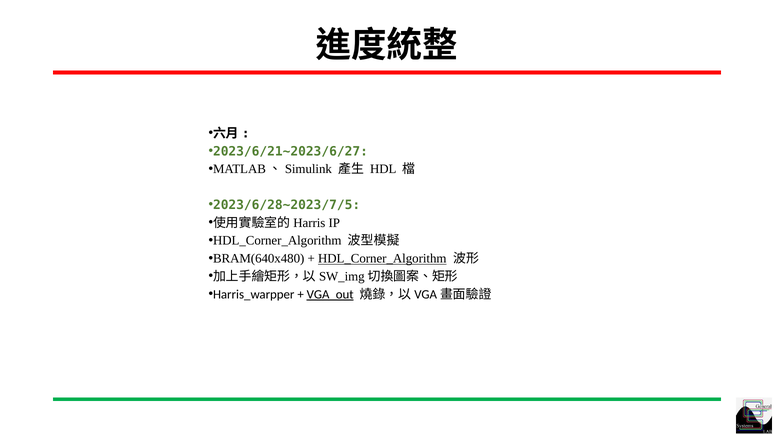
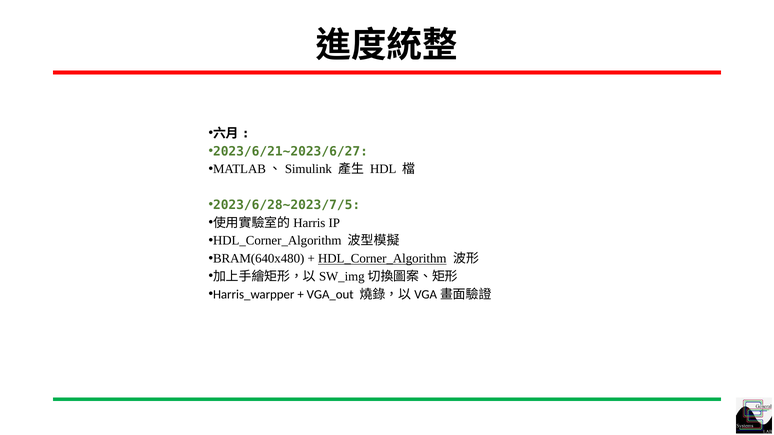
VGA_out underline: present -> none (330, 295)
